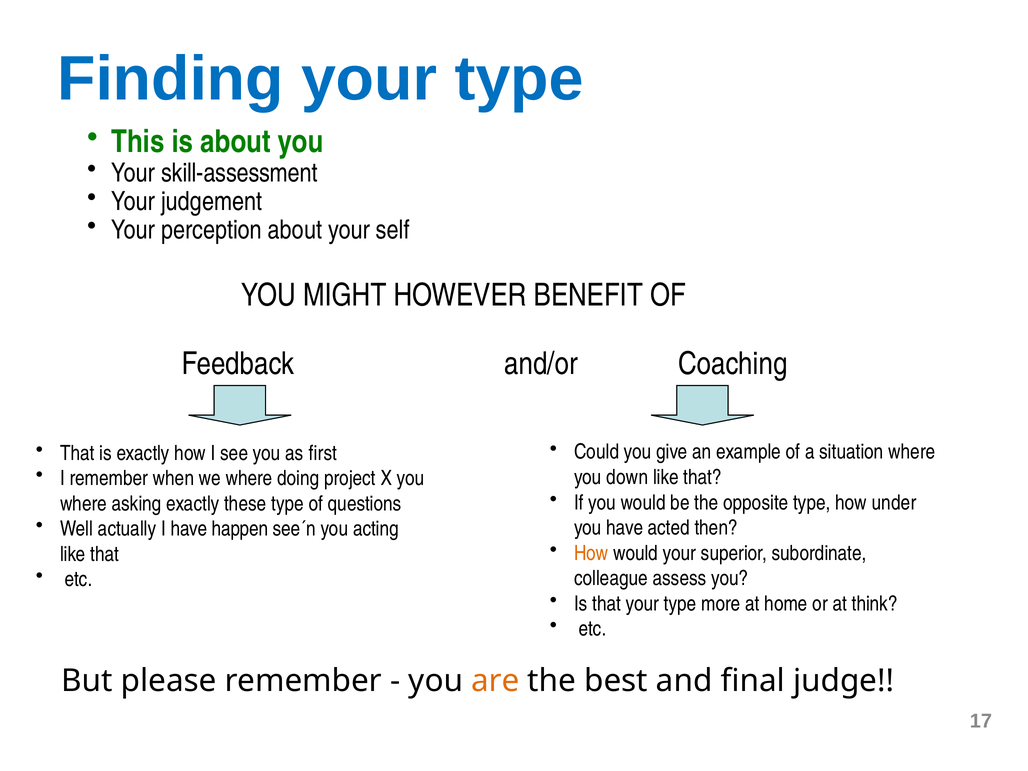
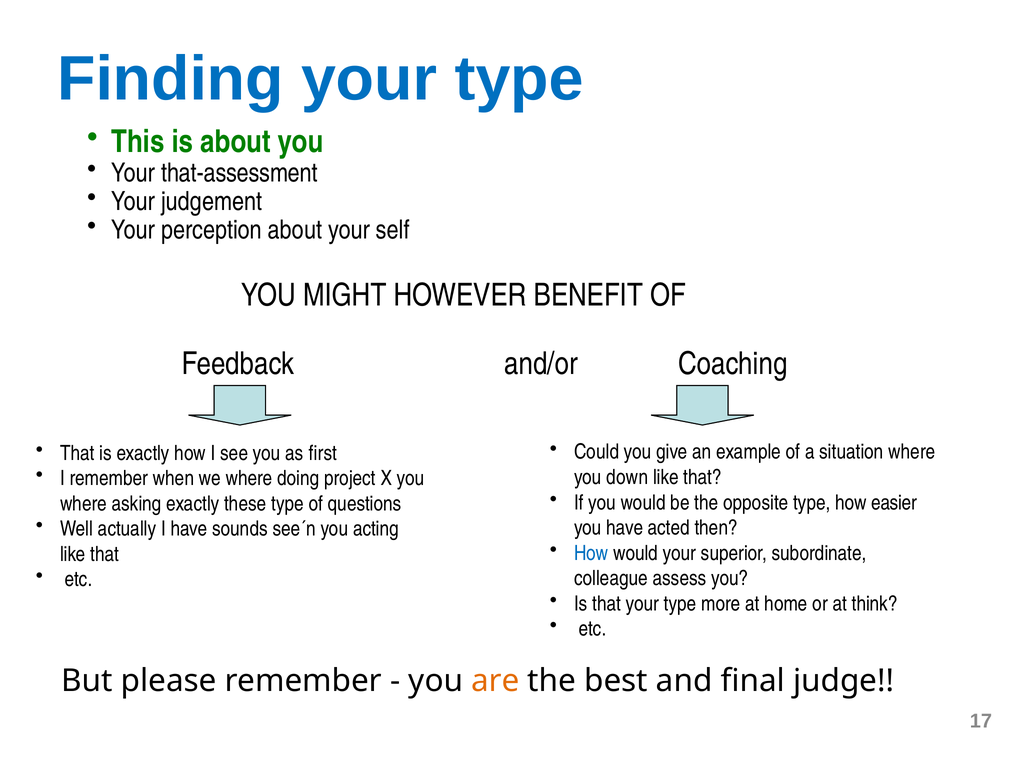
skill-assessment: skill-assessment -> that-assessment (239, 173)
under: under -> easier (894, 503)
happen: happen -> sounds (240, 529)
How colour: orange -> blue (591, 553)
